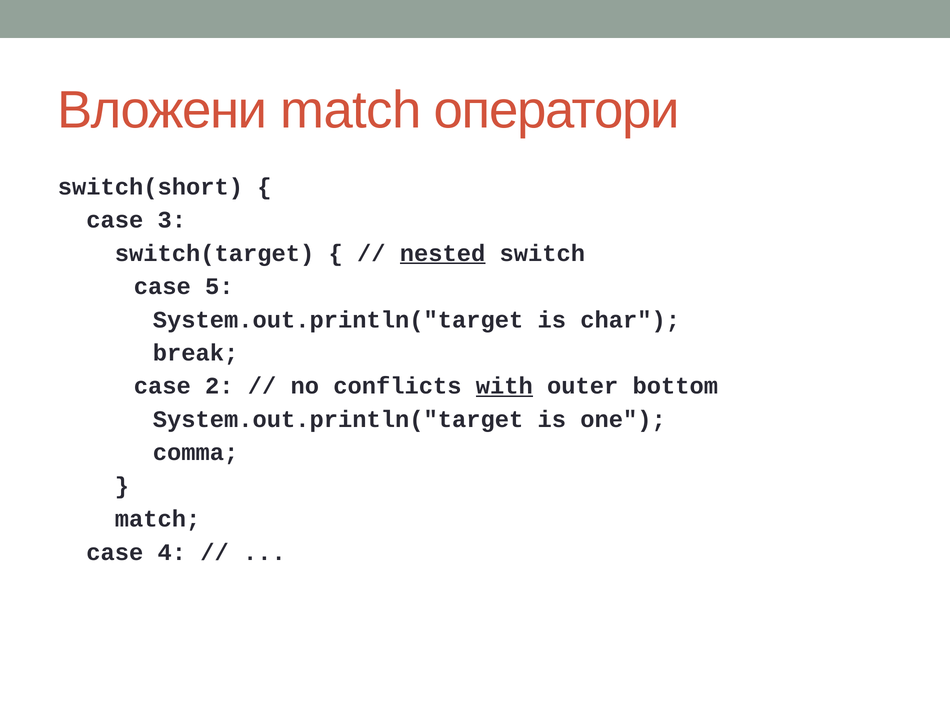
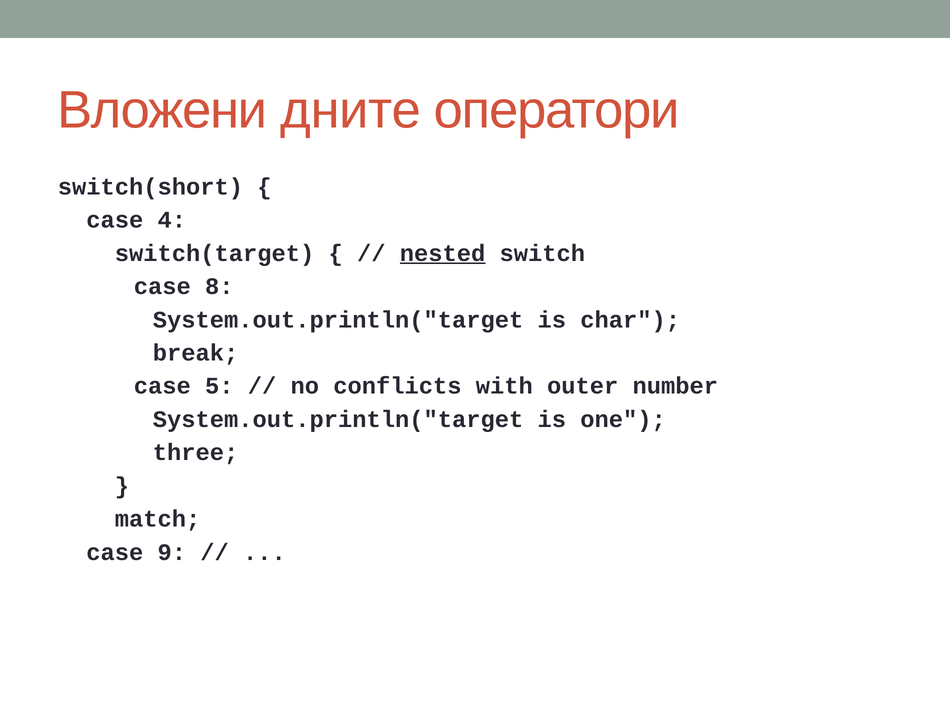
Вложени match: match -> дните (351, 111)
3: 3 -> 4 (172, 220)
5: 5 -> 8 (219, 287)
2: 2 -> 5 (219, 386)
with underline: present -> none (504, 386)
bottom: bottom -> number (675, 386)
comma: comma -> three (196, 453)
4: 4 -> 9 (172, 553)
